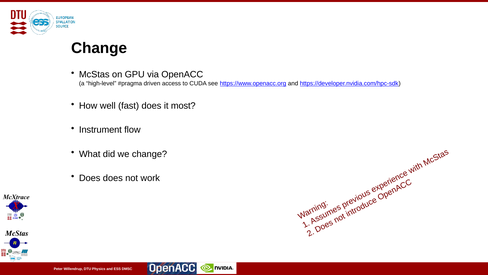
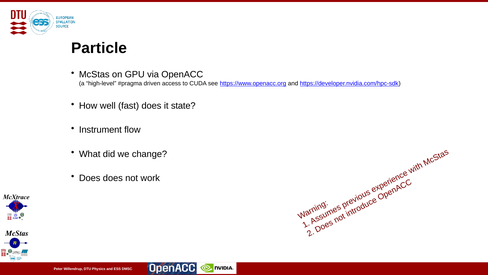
Change: Change -> Particle (99, 48)
most: most -> state (183, 106)
